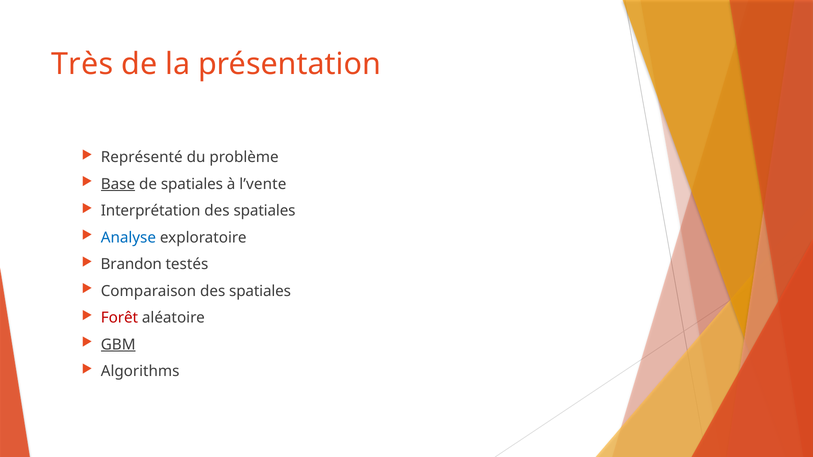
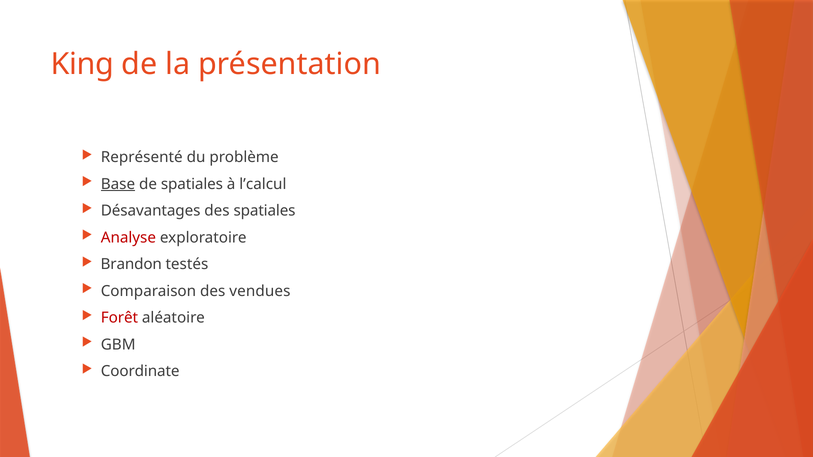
Très: Très -> King (83, 64)
l’vente: l’vente -> l’calcul (263, 184)
Interprétation: Interprétation -> Désavantages (151, 211)
Analyse colour: blue -> red (128, 238)
Comparaison des spatiales: spatiales -> vendues (260, 291)
GBM underline: present -> none (118, 345)
Algorithms: Algorithms -> Coordinate (140, 371)
